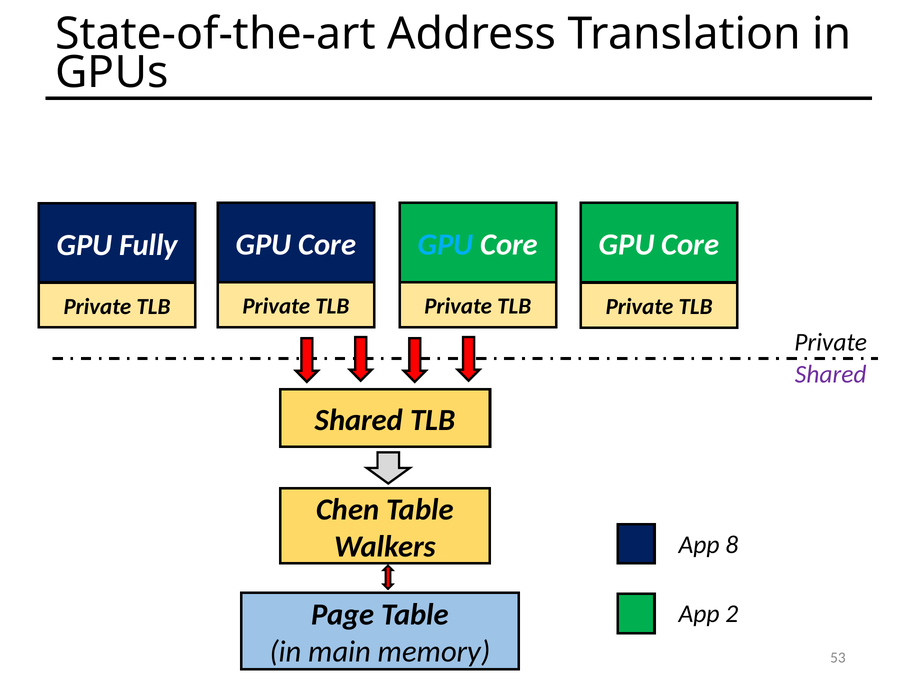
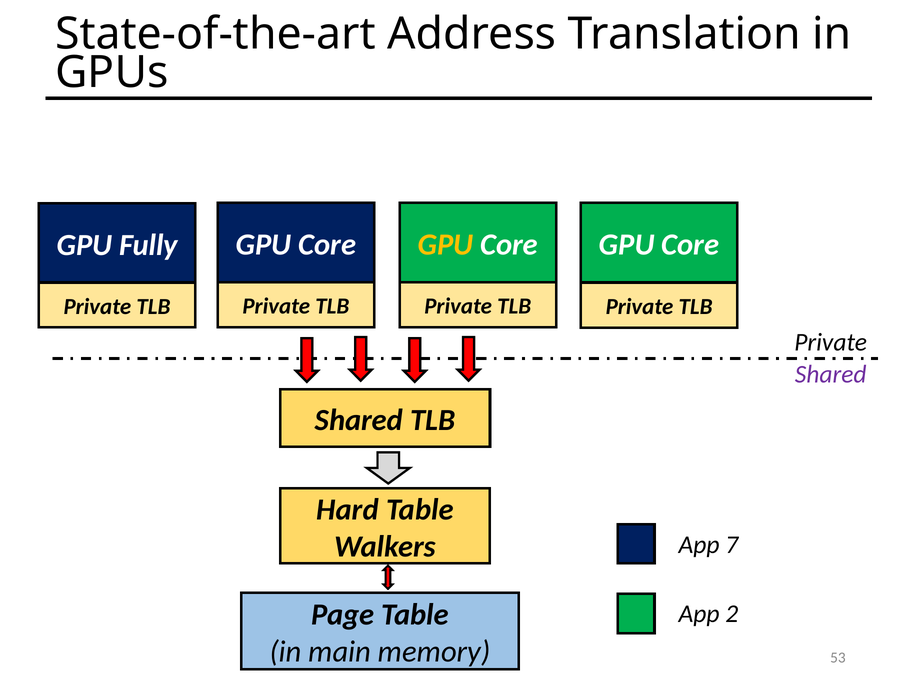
GPU colour: light blue -> yellow (445, 245)
Chen: Chen -> Hard (348, 509)
8: 8 -> 7 (732, 544)
